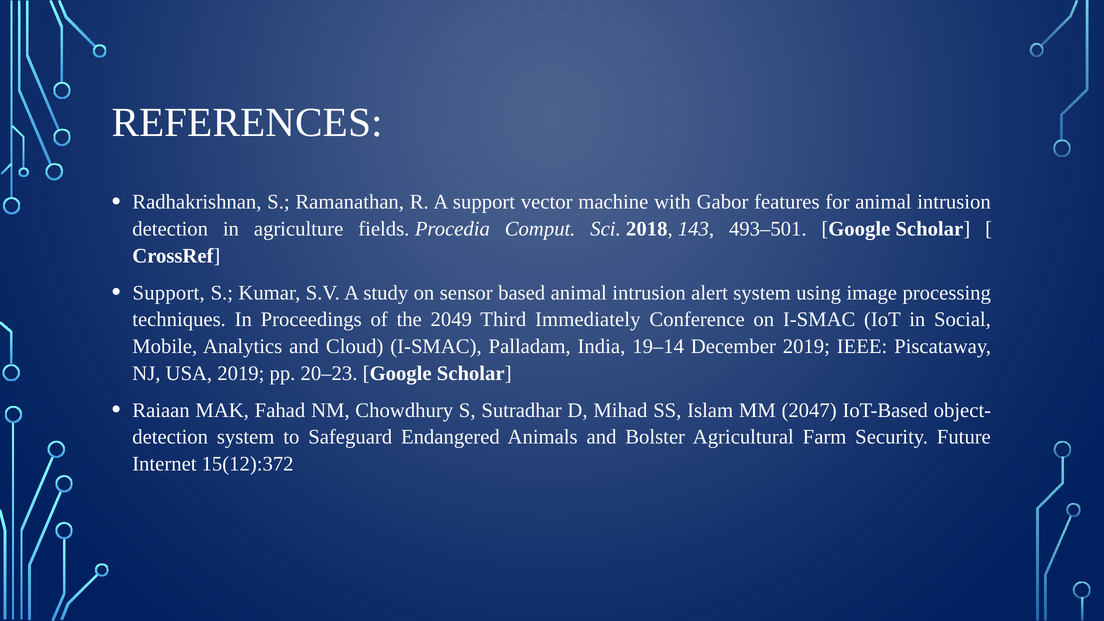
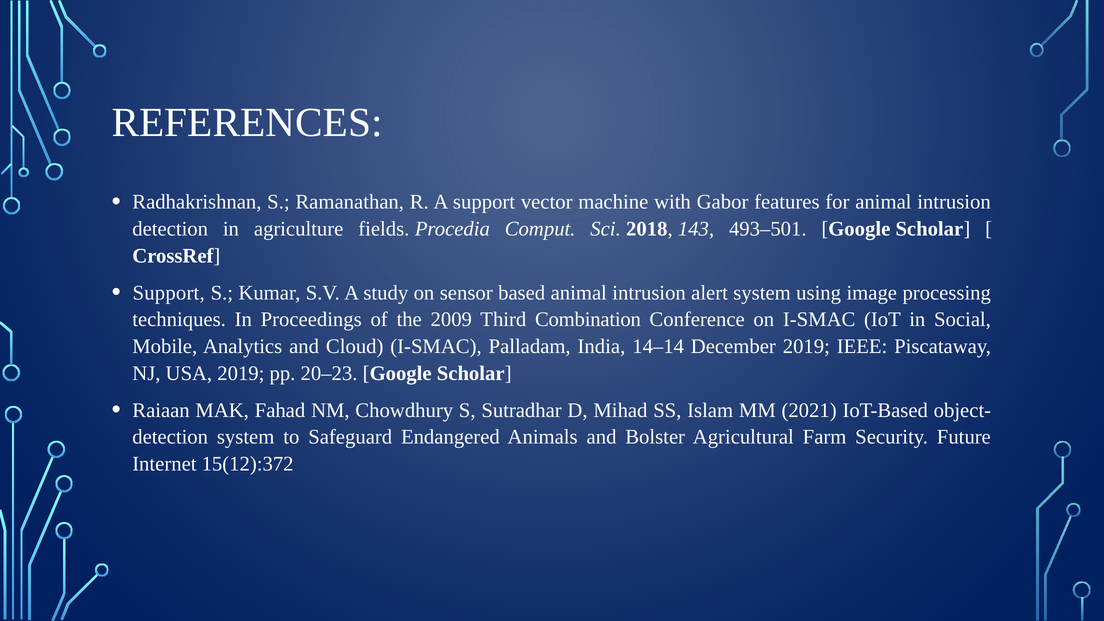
2049: 2049 -> 2009 (451, 320)
Immediately: Immediately -> Combination (588, 320)
19–14: 19–14 -> 14–14 (658, 346)
2047: 2047 -> 2021 (809, 410)
